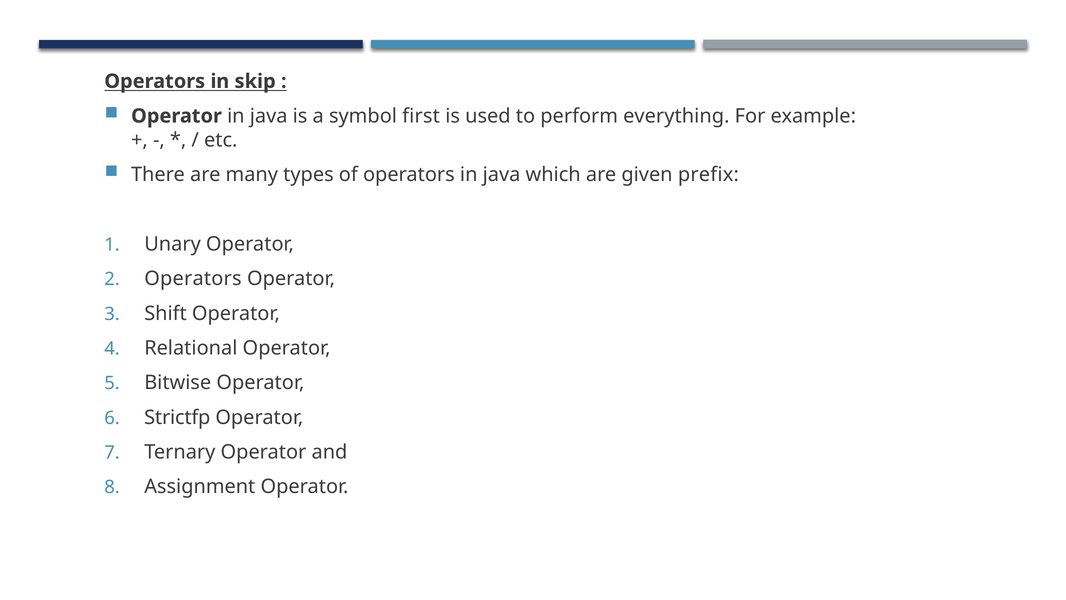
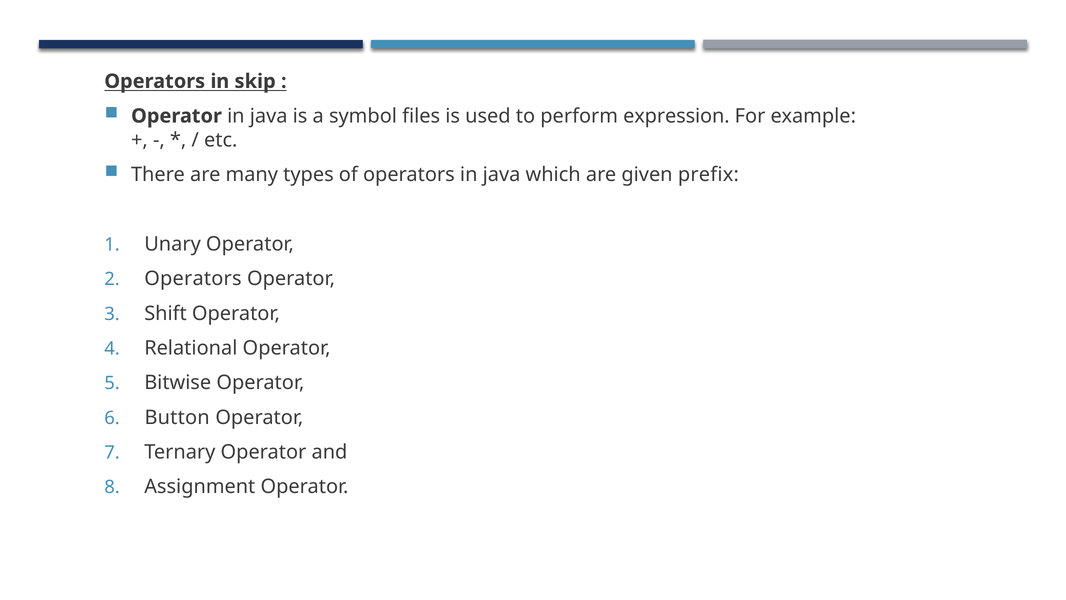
first: first -> files (421, 116)
everything: everything -> expression (676, 116)
Strictfp: Strictfp -> Button (177, 417)
